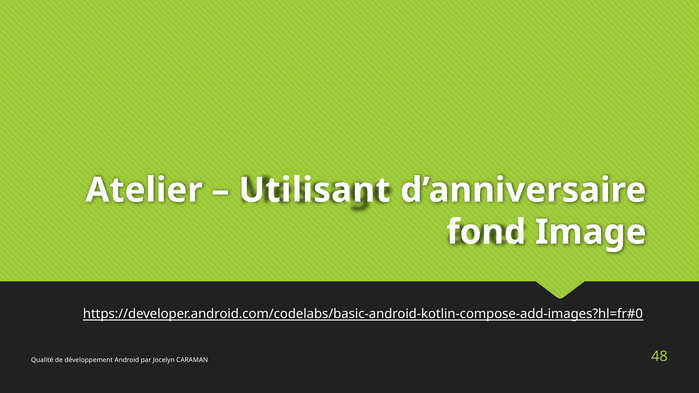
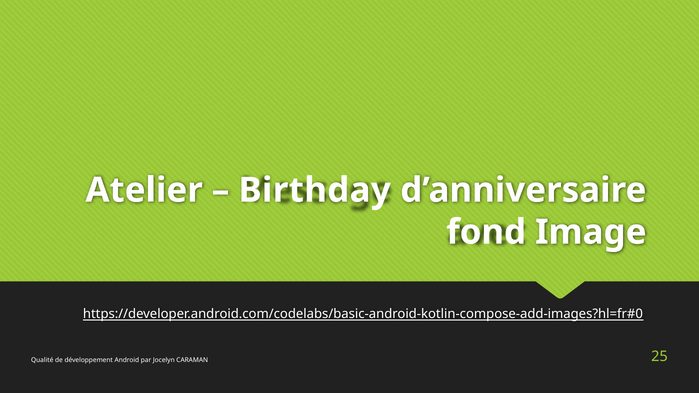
Utilisant: Utilisant -> Birthday (315, 190)
48: 48 -> 25 (659, 357)
